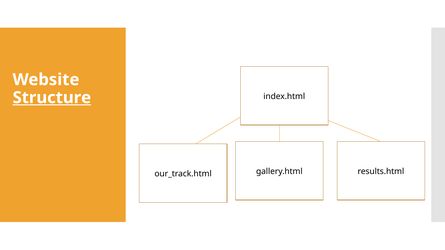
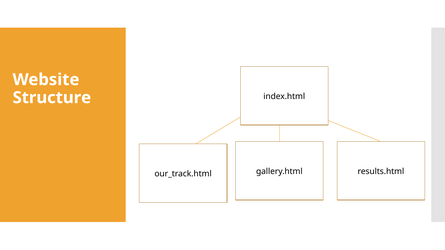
Structure underline: present -> none (52, 98)
